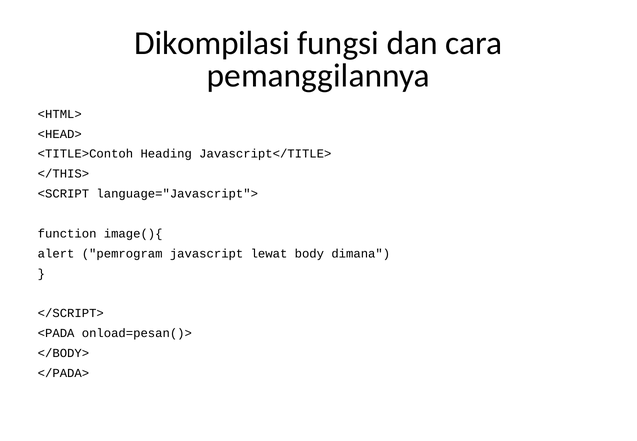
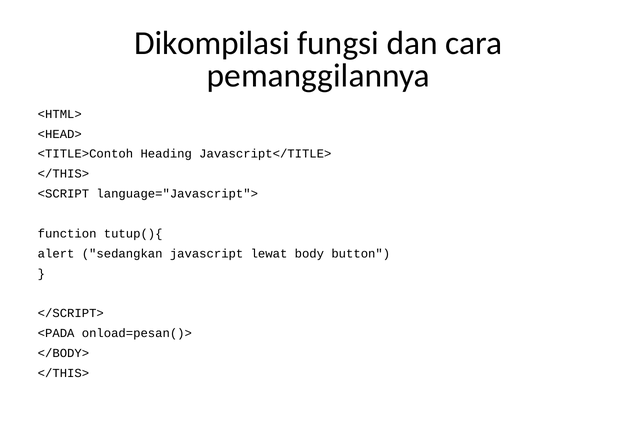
image(){: image(){ -> tutup(){ (133, 234)
pemrogram: pemrogram -> sedangkan (122, 254)
dimana: dimana -> button (361, 254)
</PADA>: </PADA> -> </THIS> (63, 373)
